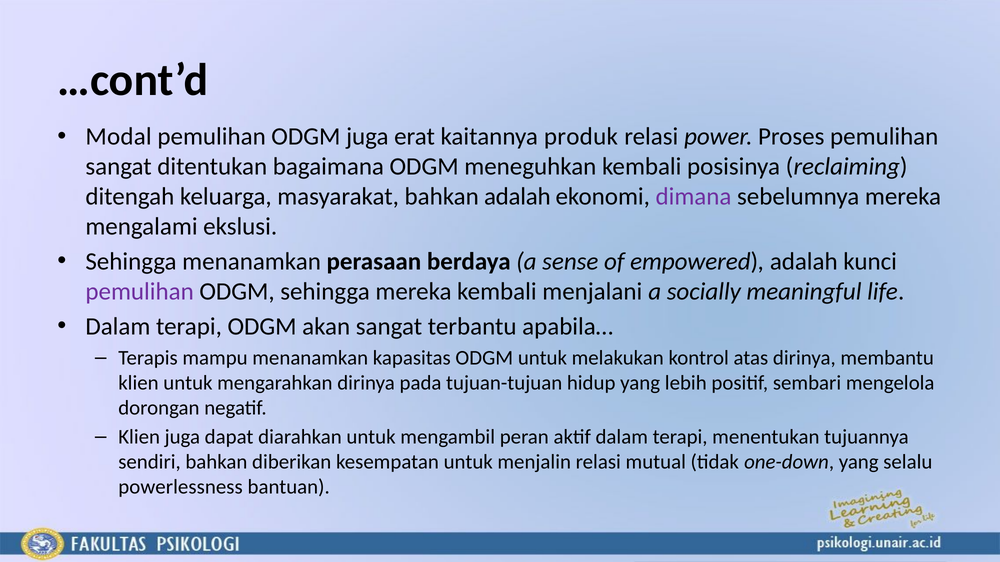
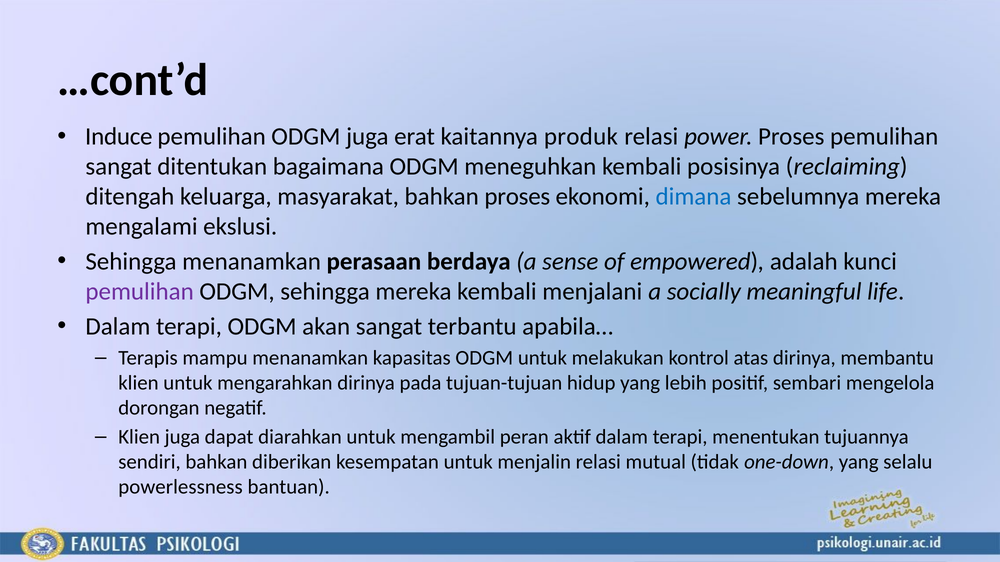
Modal: Modal -> Induce (119, 137)
bahkan adalah: adalah -> proses (517, 197)
dimana colour: purple -> blue (694, 197)
